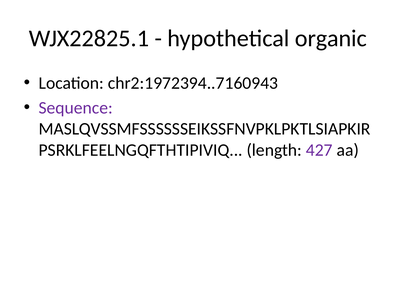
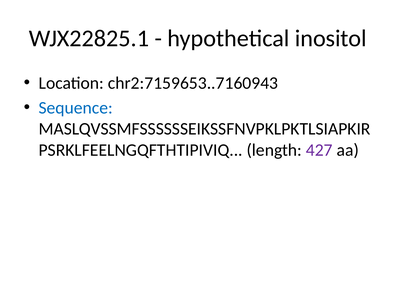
organic: organic -> inositol (331, 38)
chr2:1972394..7160943: chr2:1972394..7160943 -> chr2:7159653..7160943 (193, 83)
Sequence colour: purple -> blue (76, 108)
